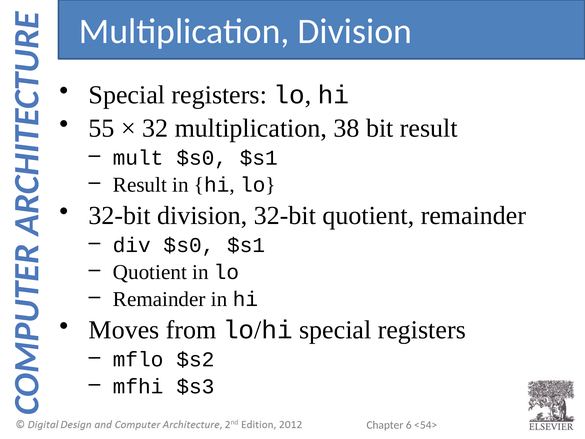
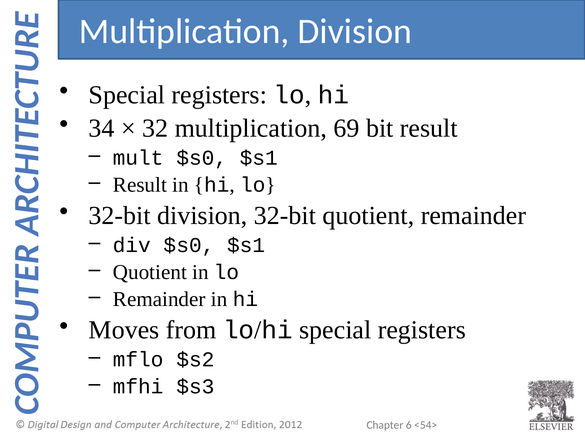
55: 55 -> 34 (102, 128)
38: 38 -> 69 (347, 128)
